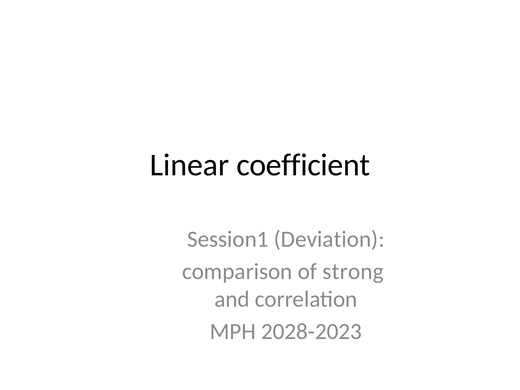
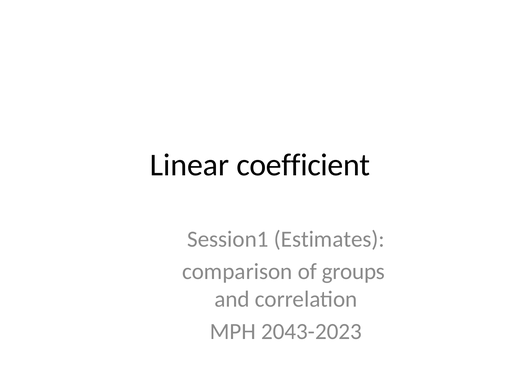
Deviation: Deviation -> Estimates (329, 239)
strong: strong -> groups (353, 271)
2028-2023: 2028-2023 -> 2043-2023 (312, 332)
